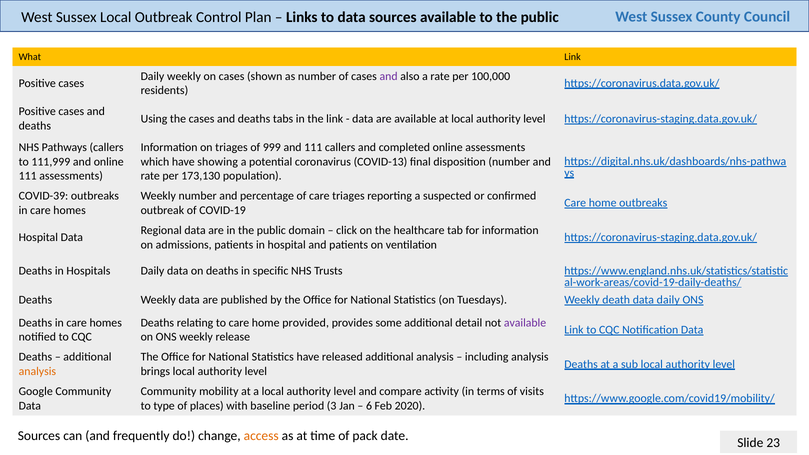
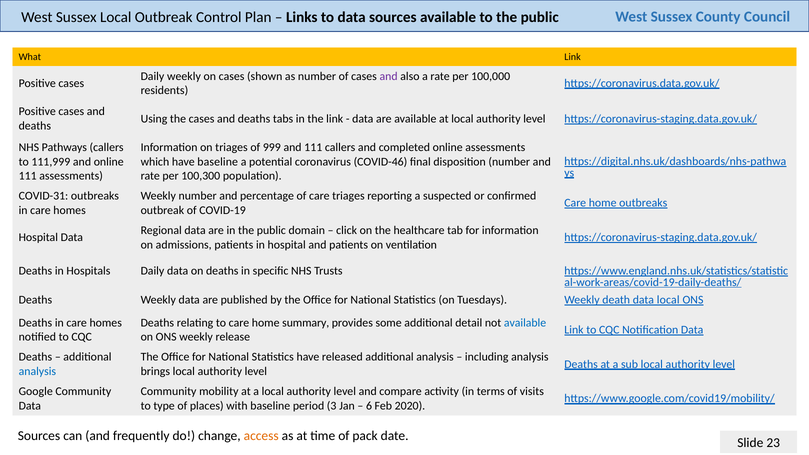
have showing: showing -> baseline (218, 162)
COVID-13: COVID-13 -> COVID-46 (380, 162)
173,130: 173,130 -> 100,300 (201, 176)
COVID-39: COVID-39 -> COVID-31 (43, 196)
data daily: daily -> local (668, 300)
provided: provided -> summary (306, 323)
available colour: purple -> blue (525, 323)
analysis colour: orange -> blue (37, 371)
